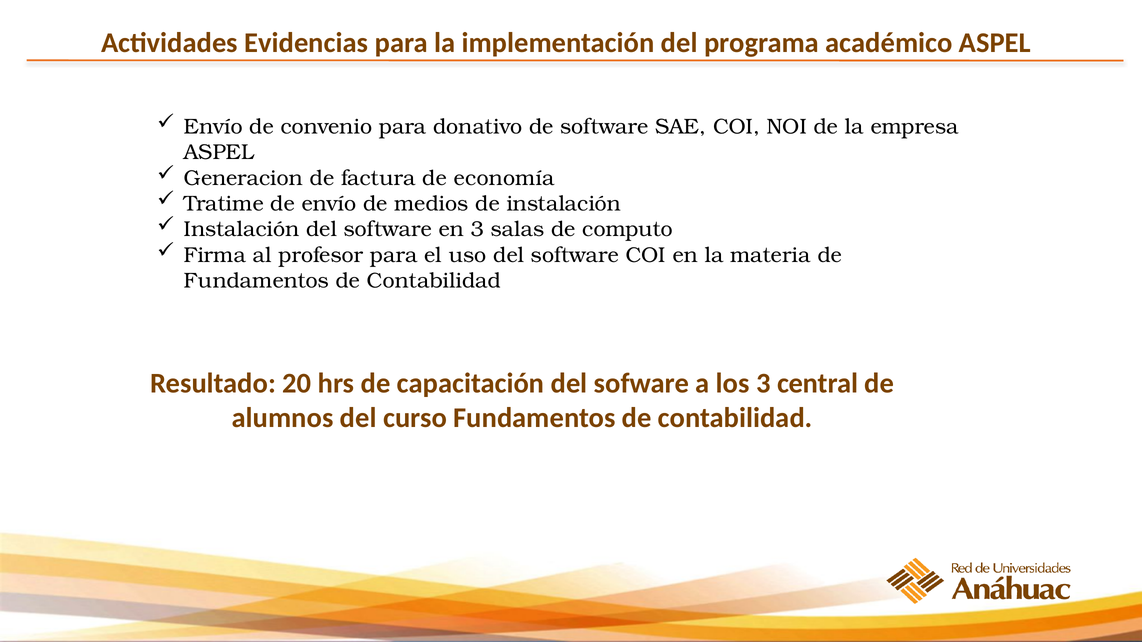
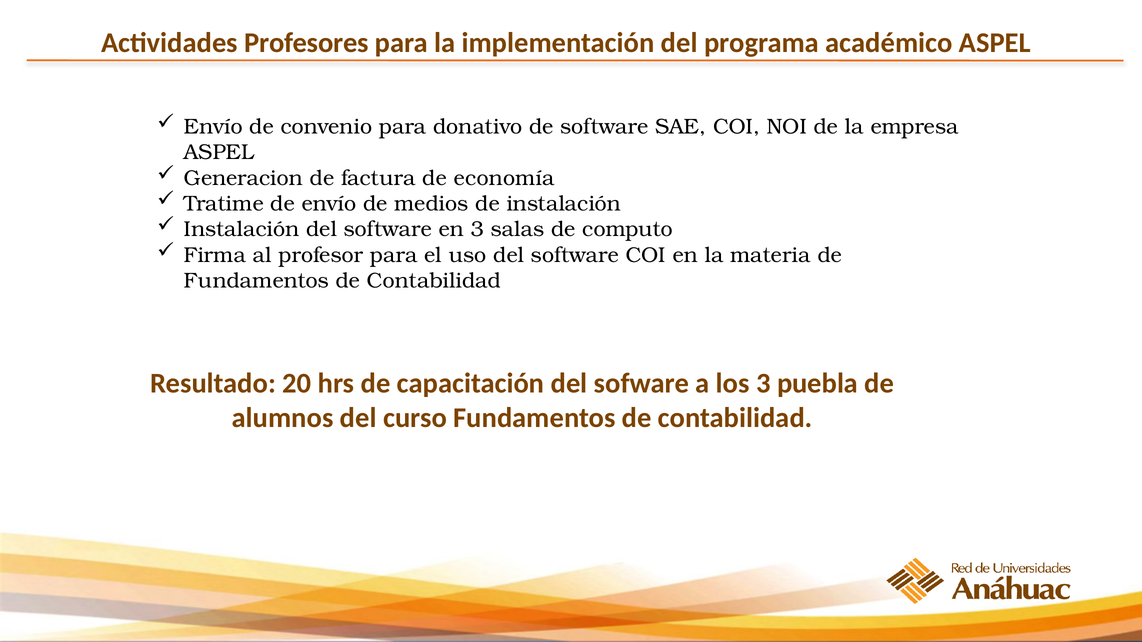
Evidencias: Evidencias -> Profesores (306, 43)
central: central -> puebla (818, 384)
